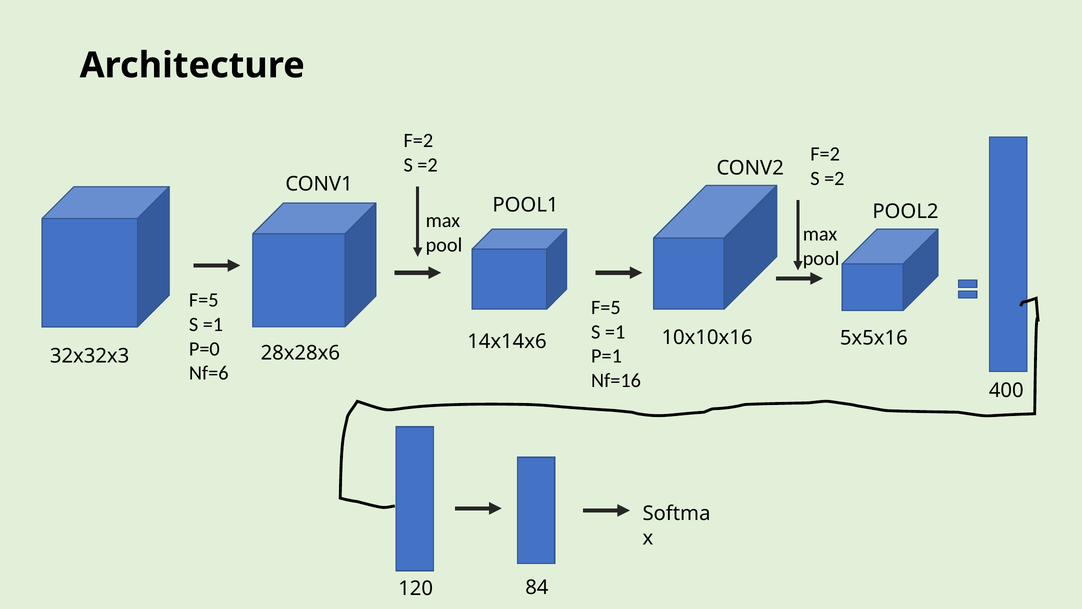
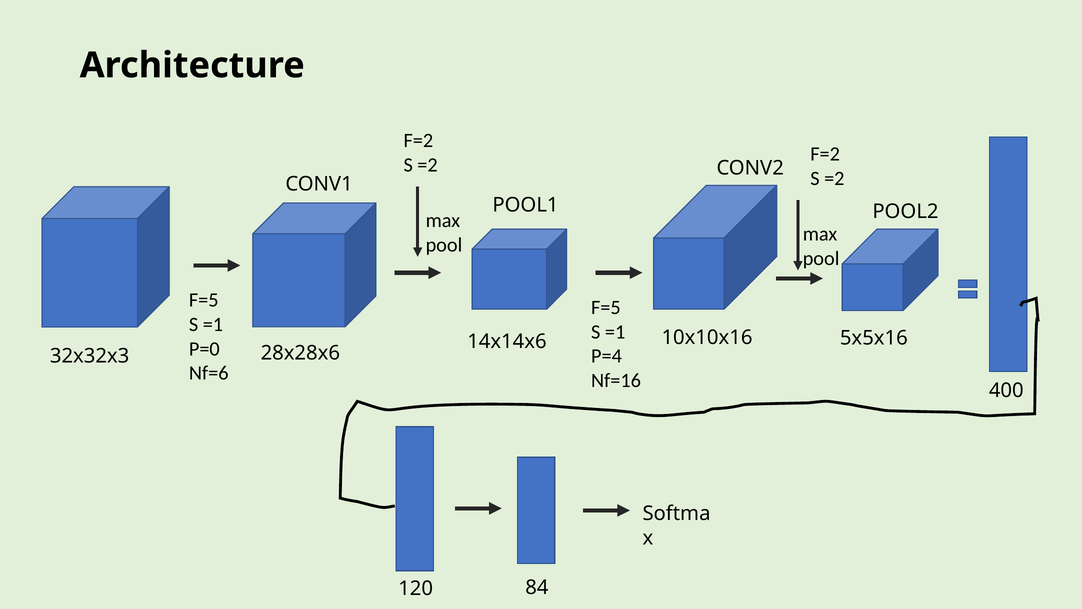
P=1: P=1 -> P=4 (607, 356)
